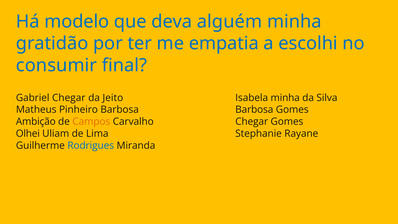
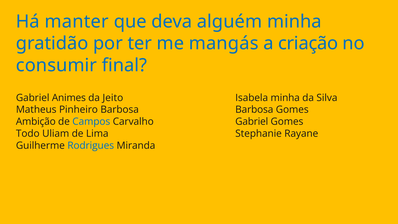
modelo: modelo -> manter (77, 21)
empatia: empatia -> mangás (224, 43)
escolhi: escolhi -> criação (308, 43)
Gabriel Chegar: Chegar -> Animes (69, 98)
Campos colour: orange -> blue (91, 122)
Chegar: Chegar -> Gabriel (252, 122)
Olhei: Olhei -> Todo (28, 133)
